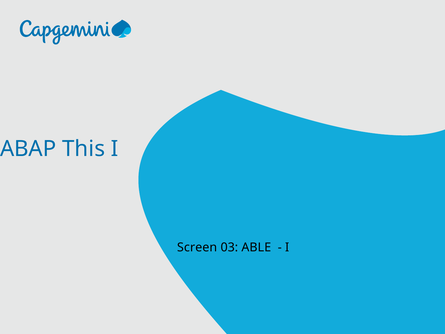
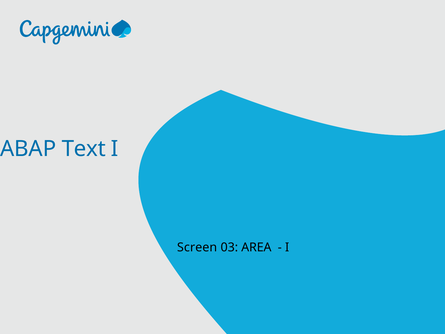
This: This -> Text (84, 149)
ABLE: ABLE -> AREA (256, 247)
